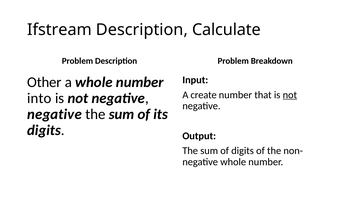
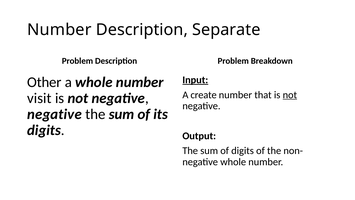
Ifstream: Ifstream -> Number (59, 30)
Calculate: Calculate -> Separate (226, 30)
Input underline: none -> present (195, 80)
into: into -> visit (39, 98)
